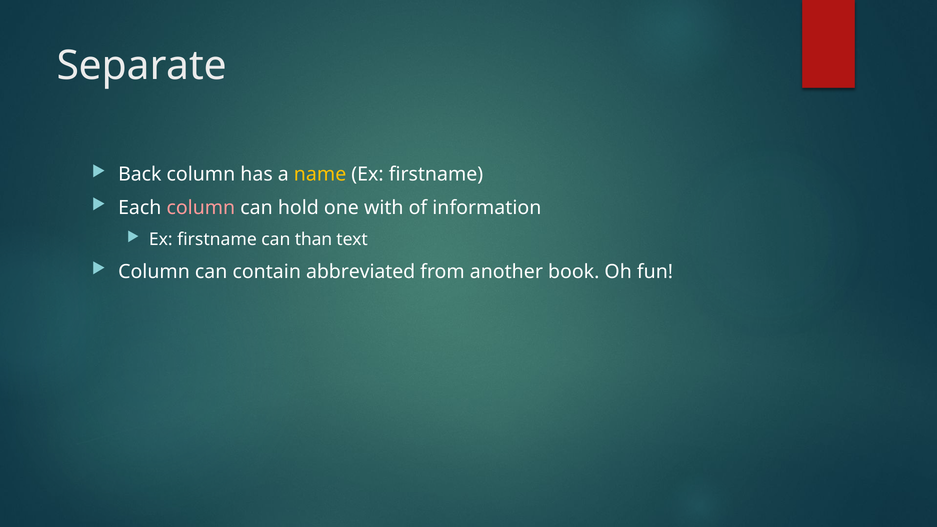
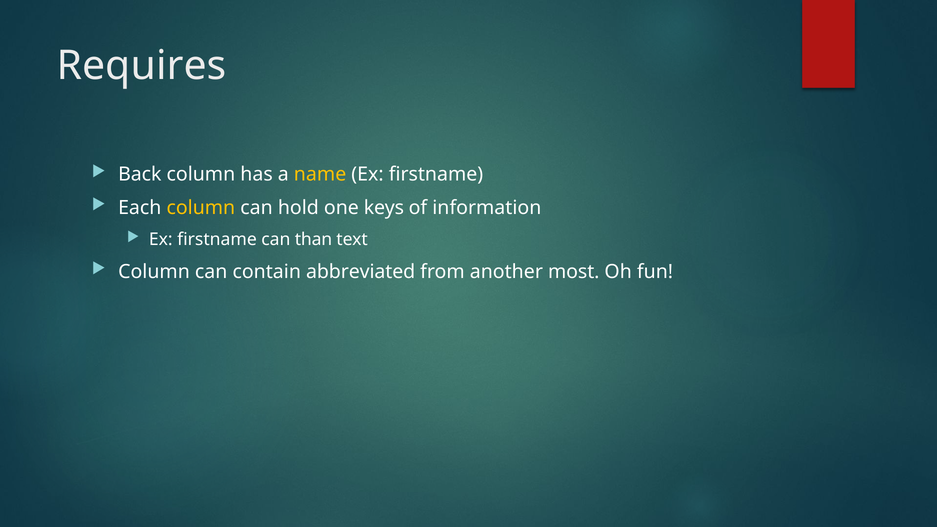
Separate: Separate -> Requires (142, 66)
column colour: pink -> yellow (201, 208)
with: with -> keys (384, 208)
book: book -> most (574, 272)
